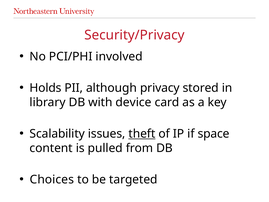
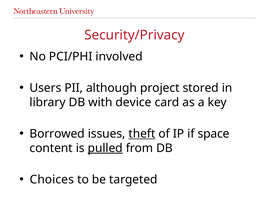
Holds: Holds -> Users (45, 88)
privacy: privacy -> project (160, 88)
Scalability: Scalability -> Borrowed (57, 134)
pulled underline: none -> present (105, 148)
